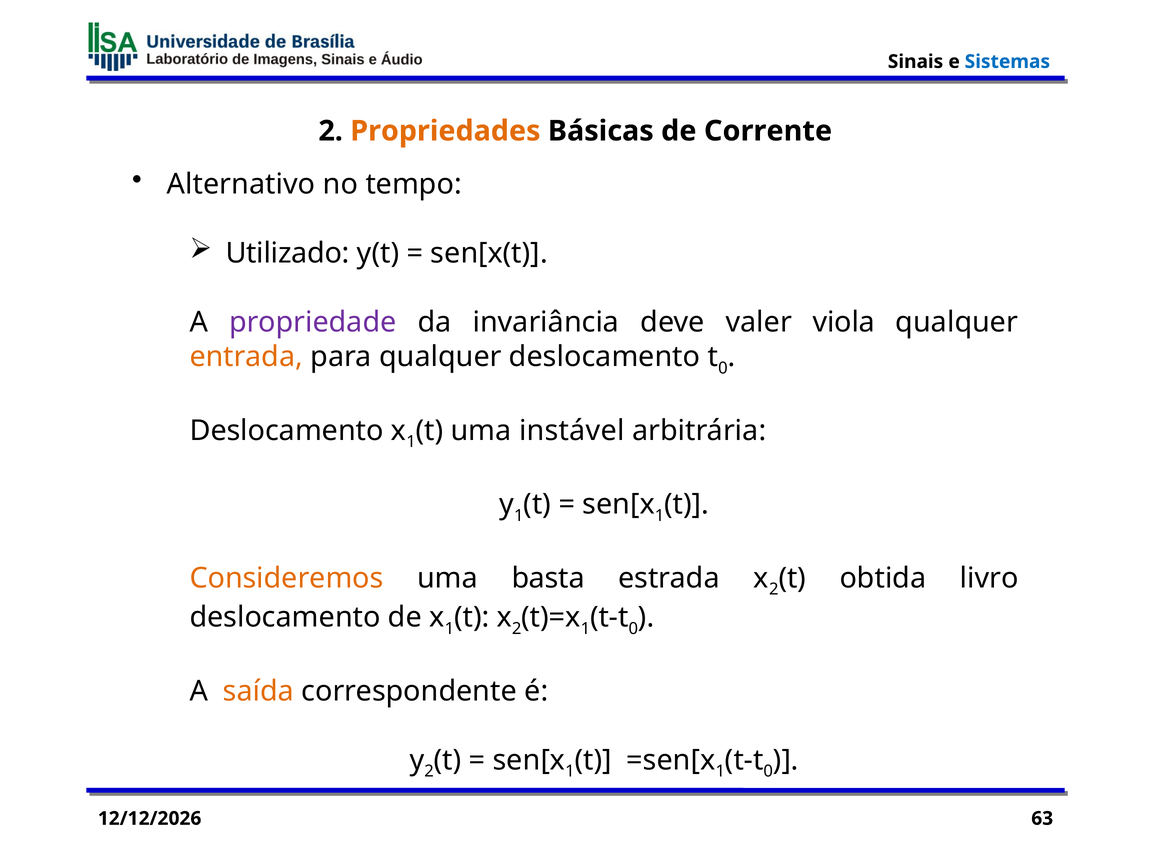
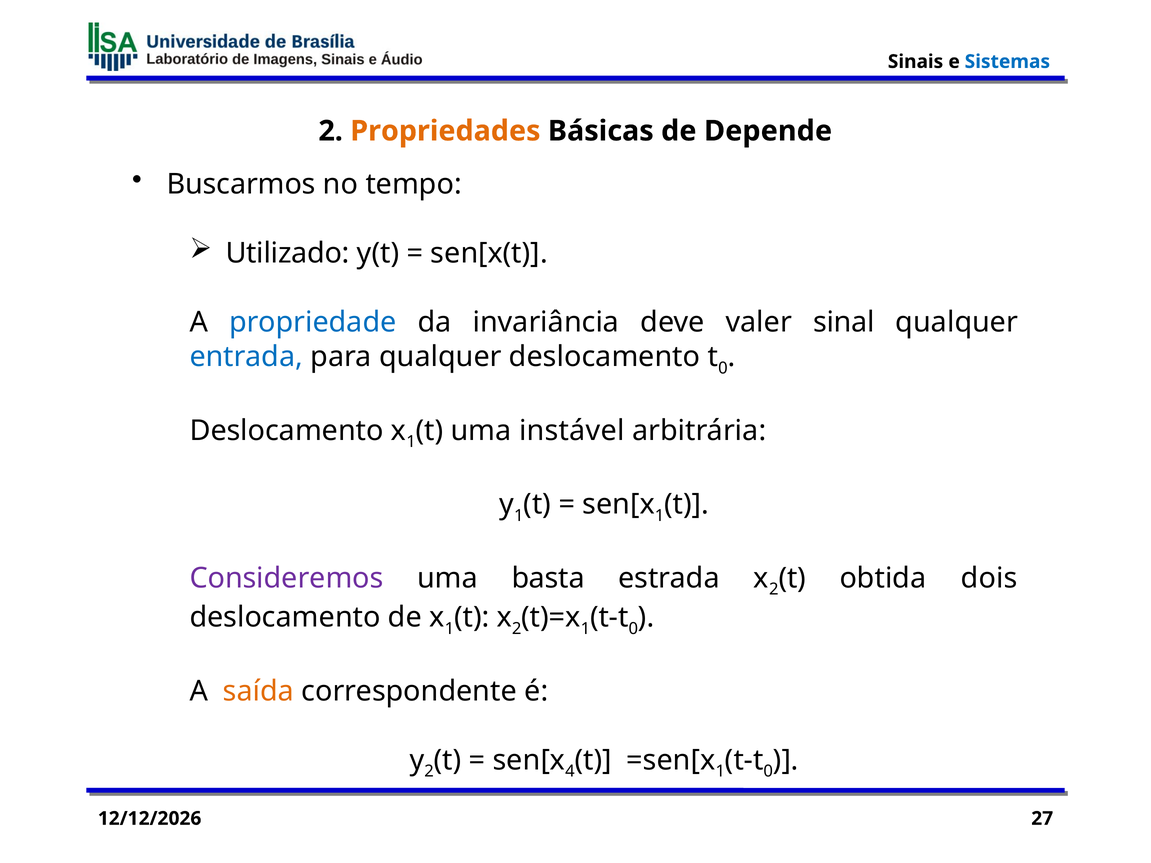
Corrente: Corrente -> Depende (768, 131)
Alternativo: Alternativo -> Buscarmos (241, 184)
propriedade colour: purple -> blue (313, 322)
viola: viola -> sinal (844, 322)
entrada colour: orange -> blue (246, 357)
Consideremos colour: orange -> purple (287, 578)
livro: livro -> dois (989, 578)
1: 1 -> 4 (570, 772)
63: 63 -> 27 (1042, 819)
